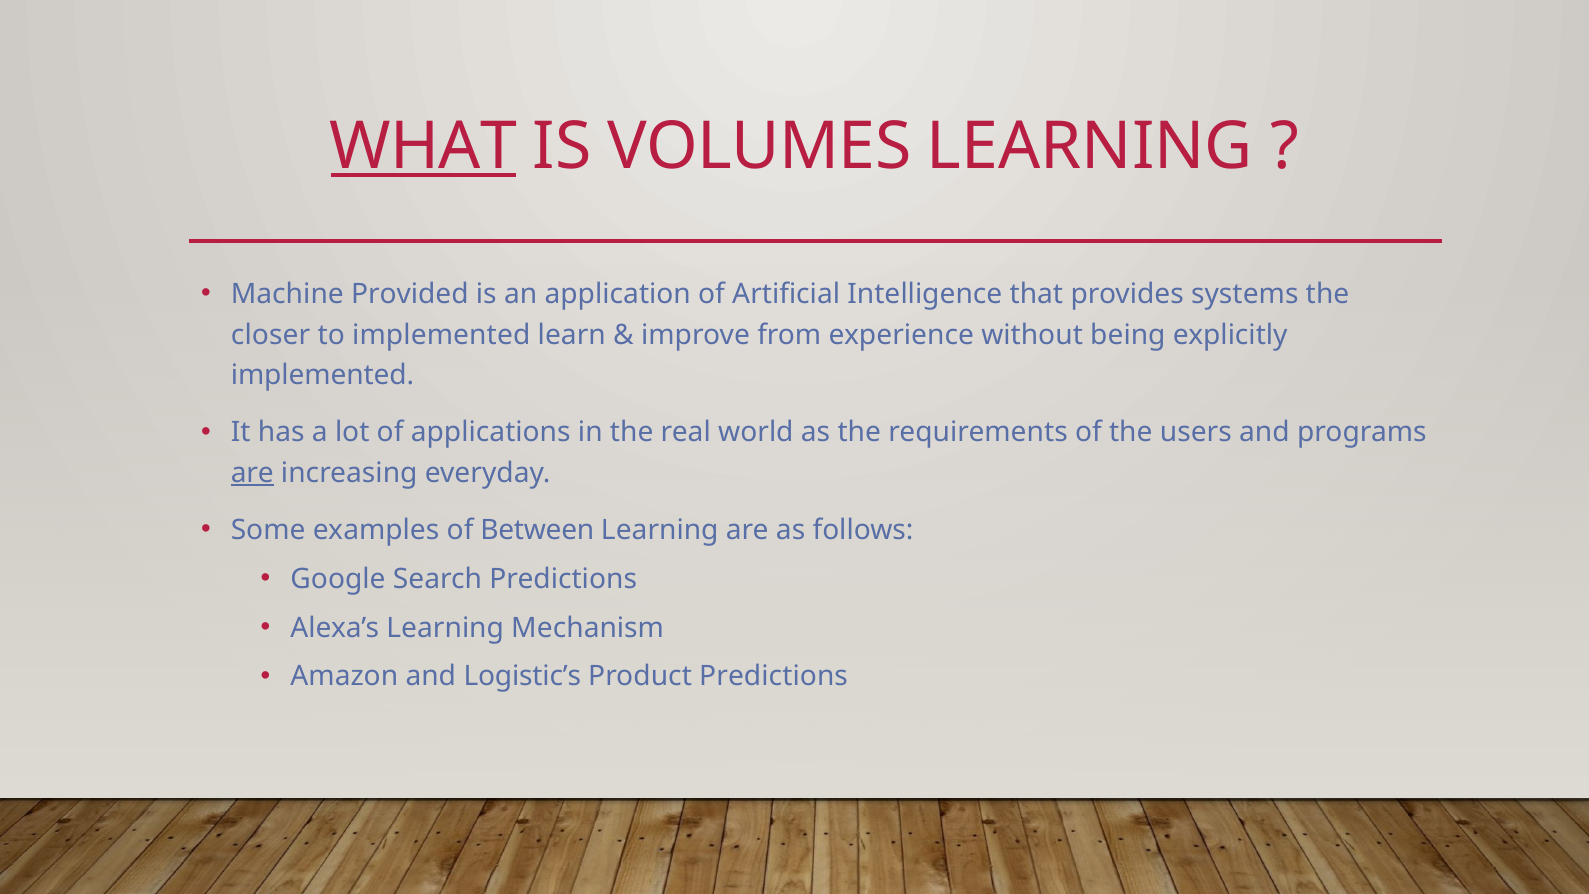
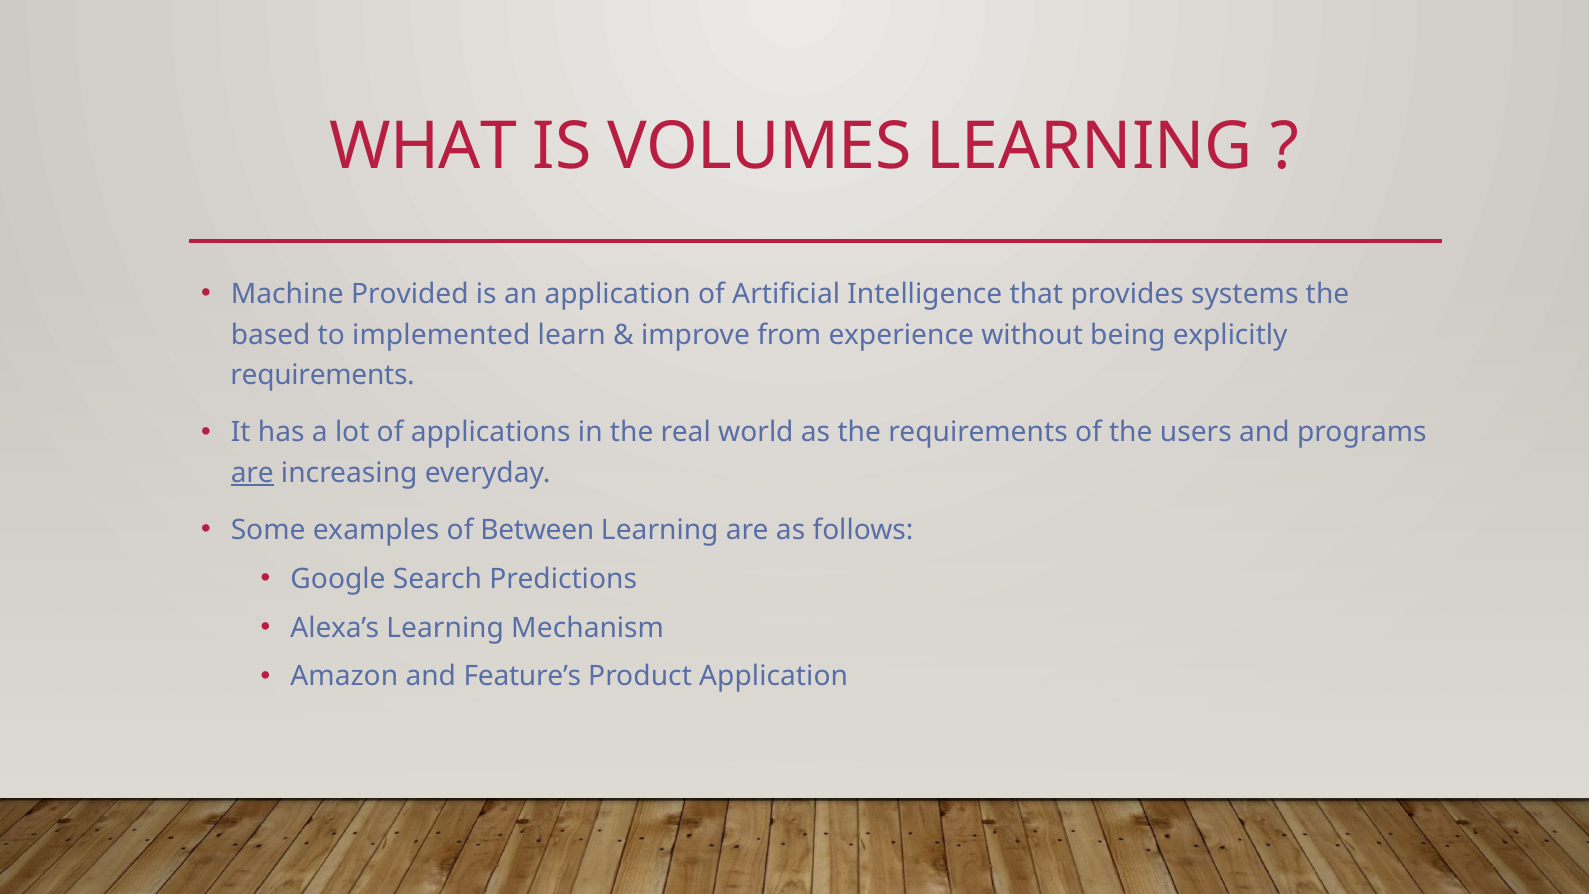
WHAT underline: present -> none (424, 146)
closer: closer -> based (271, 335)
implemented: implemented -> requirements (323, 375)
Logistic’s: Logistic’s -> Feature’s (522, 676)
Product Predictions: Predictions -> Application (774, 676)
